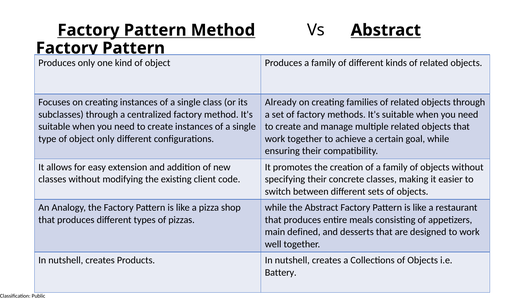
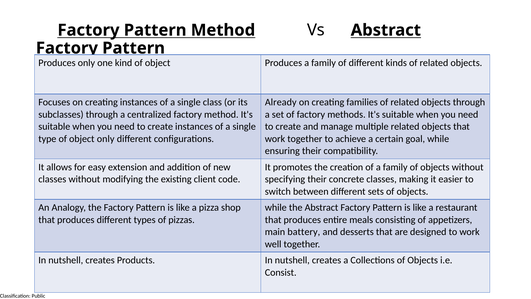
defined: defined -> battery (304, 232)
Battery: Battery -> Consist (281, 272)
